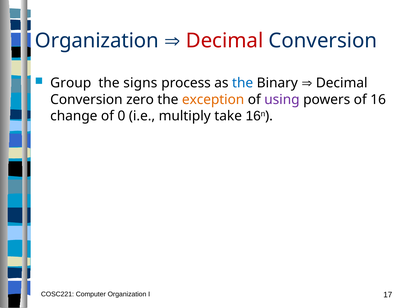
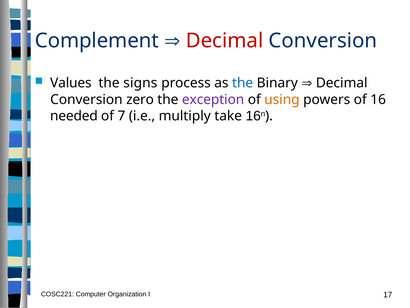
Organization: Organization -> Complement (97, 41)
Group: Group -> Values (71, 83)
exception colour: orange -> purple (213, 99)
using colour: purple -> orange (282, 99)
change: change -> needed (74, 116)
0: 0 -> 7 (121, 116)
